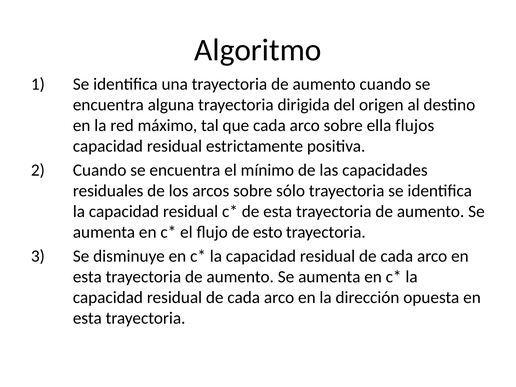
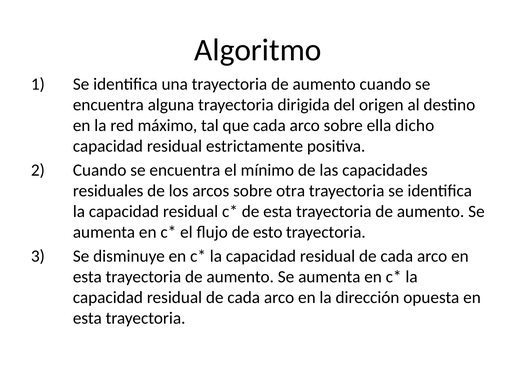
flujos: flujos -> dicho (415, 125)
sólo: sólo -> otra (291, 191)
